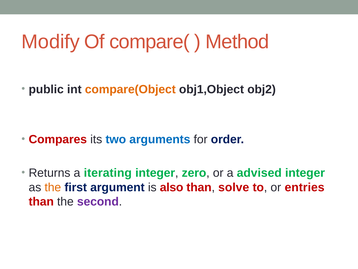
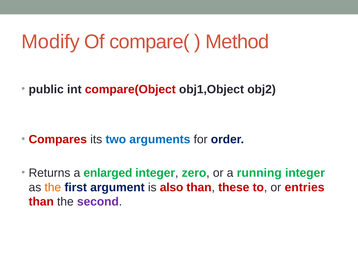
compare(Object colour: orange -> red (130, 89)
iterating: iterating -> enlarged (108, 173)
advised: advised -> running (259, 173)
solve: solve -> these (234, 187)
